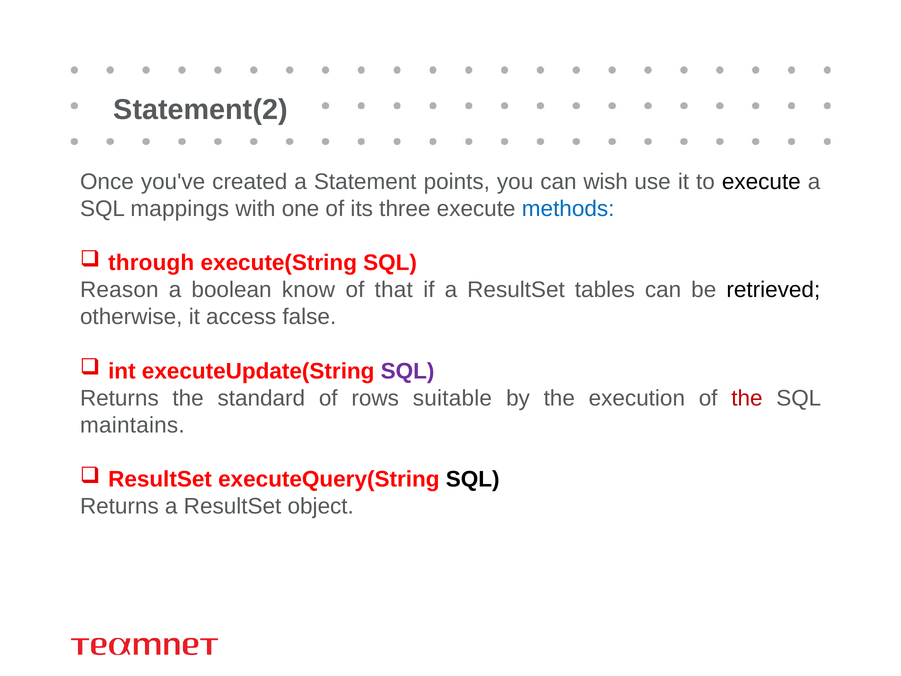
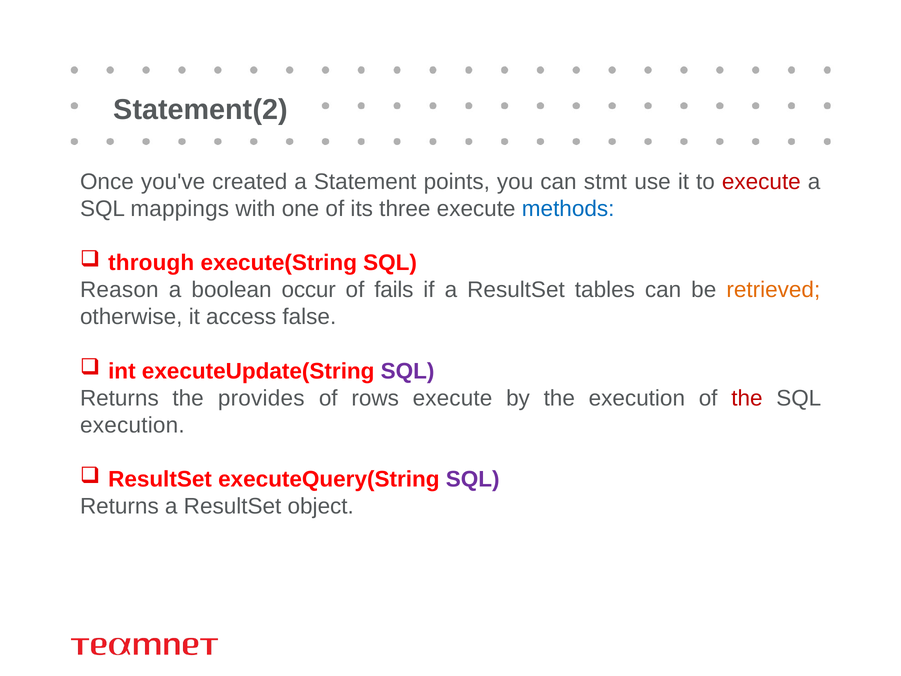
wish: wish -> stmt (605, 182)
execute colour: black -> red (761, 182)
know: know -> occur (309, 290)
that: that -> fails (394, 290)
retrieved colour: black -> orange (773, 290)
standard: standard -> provides (261, 398)
rows suitable: suitable -> execute (452, 398)
maintains: maintains -> execution (132, 425)
SQL colour: black -> purple (473, 479)
